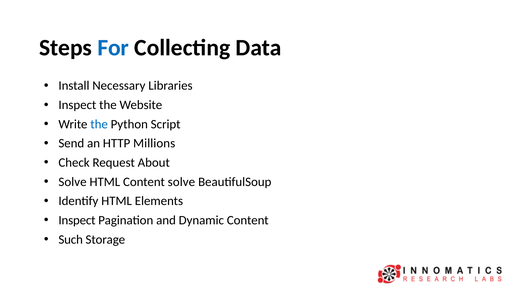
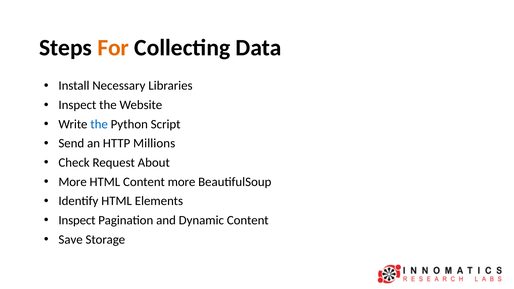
For colour: blue -> orange (113, 48)
Solve: Solve -> More (73, 182)
Content solve: solve -> more (182, 182)
Such: Such -> Save (71, 240)
